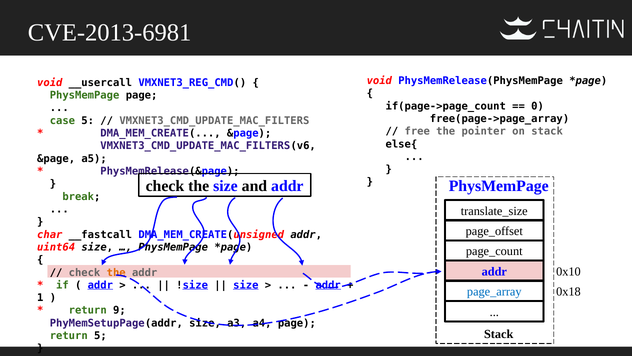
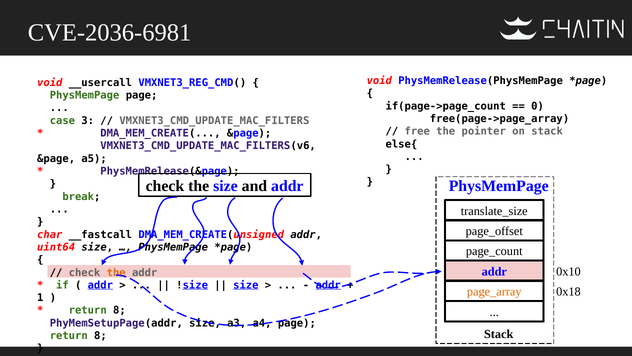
CVE-2013-6981: CVE-2013-6981 -> CVE-2036-6981 (110, 32)
case 5: 5 -> 3 (88, 120)
page_array colour: blue -> orange (494, 291)
9: 9 -> 8 (119, 310)
5: 5 -> 8 (100, 335)
